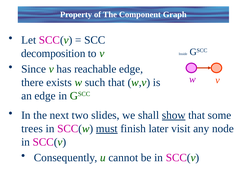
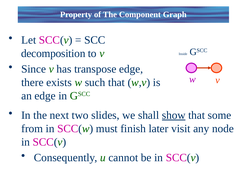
reachable: reachable -> transpose (95, 69)
trees: trees -> from (32, 129)
must underline: present -> none (107, 129)
